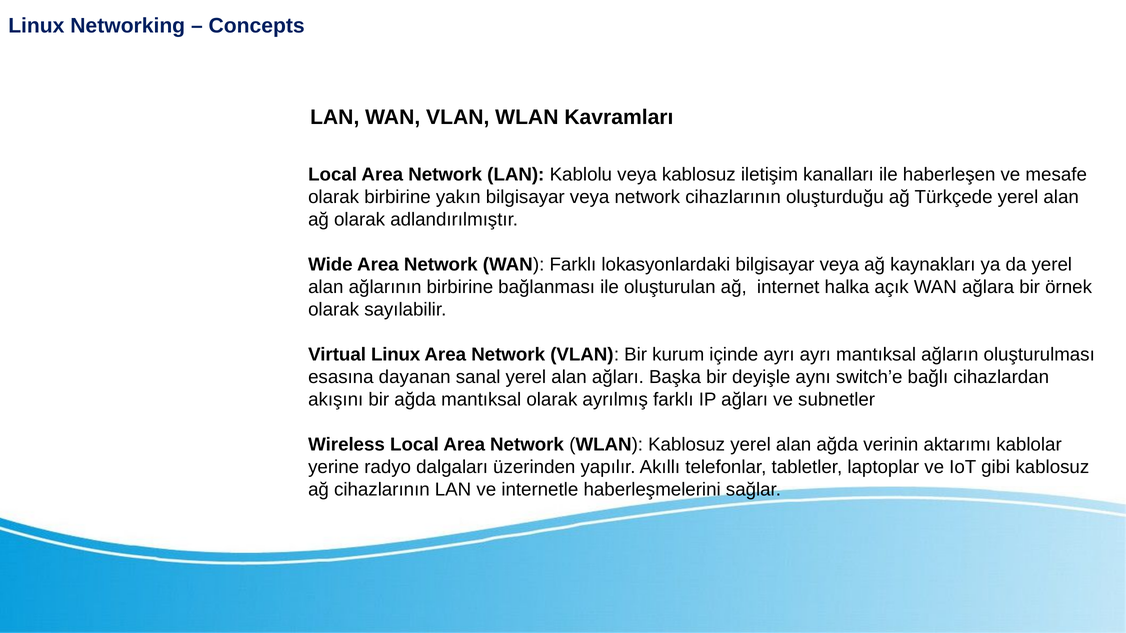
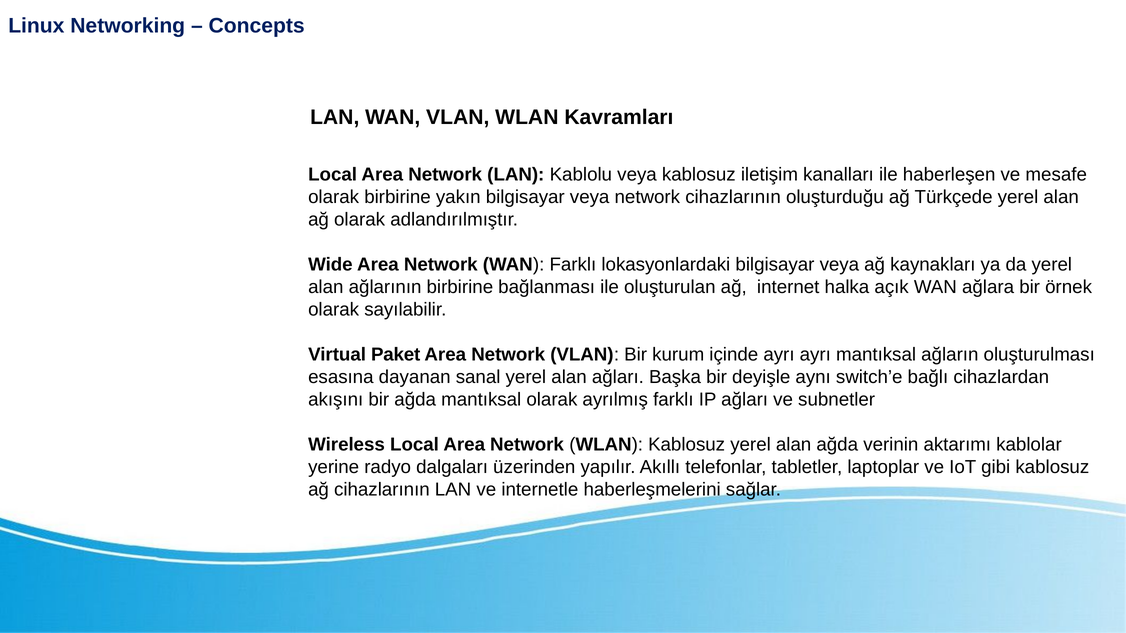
Virtual Linux: Linux -> Paket (396, 355)
